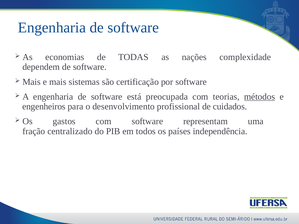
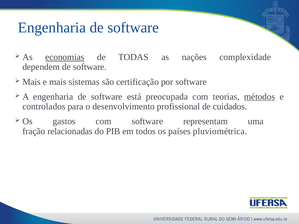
economias underline: none -> present (65, 57)
engenheiros: engenheiros -> controlados (44, 107)
centralizado: centralizado -> relacionadas (70, 131)
independência: independência -> pluviométrica (220, 131)
